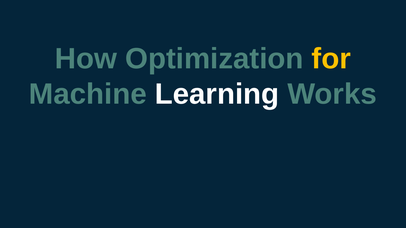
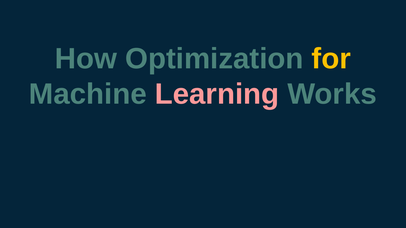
Learning colour: white -> pink (217, 94)
